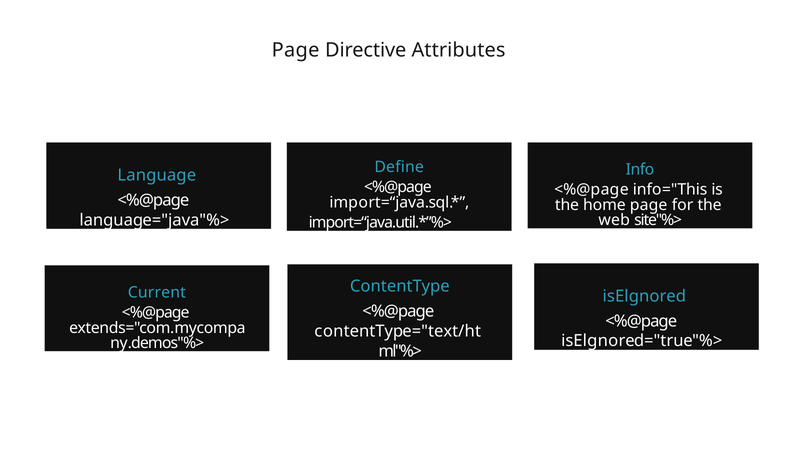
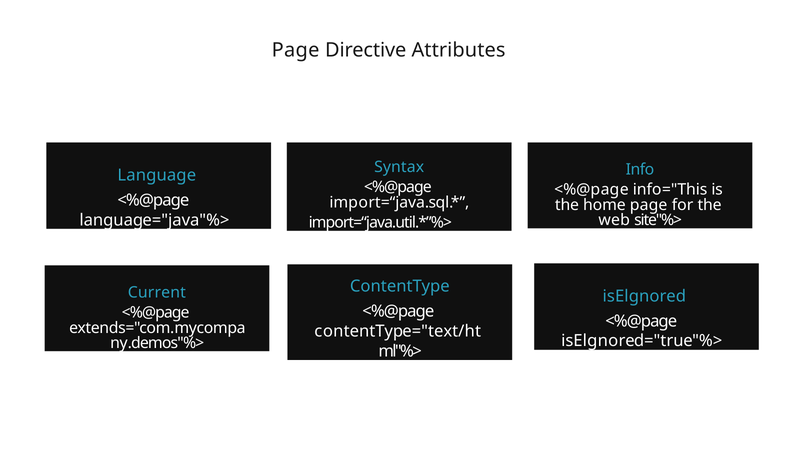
Define: Define -> Syntax (399, 167)
